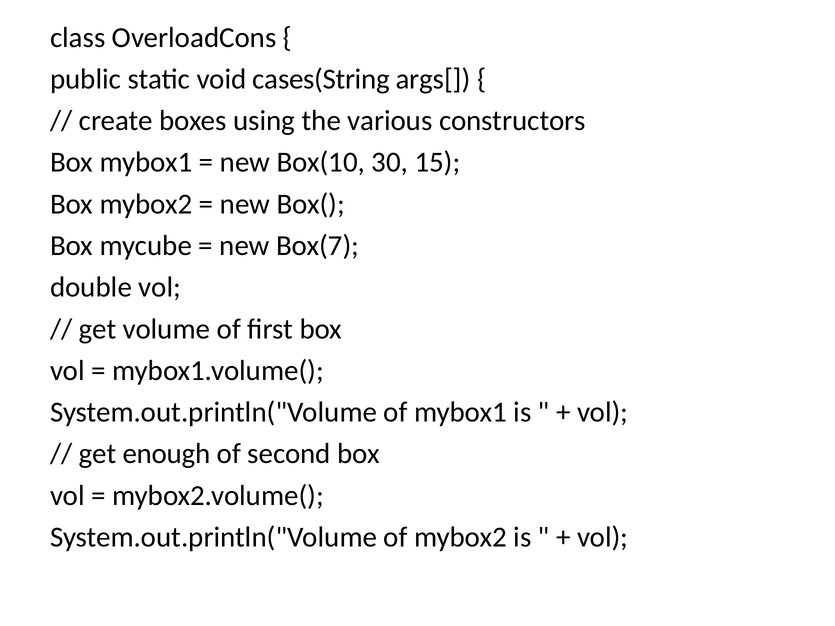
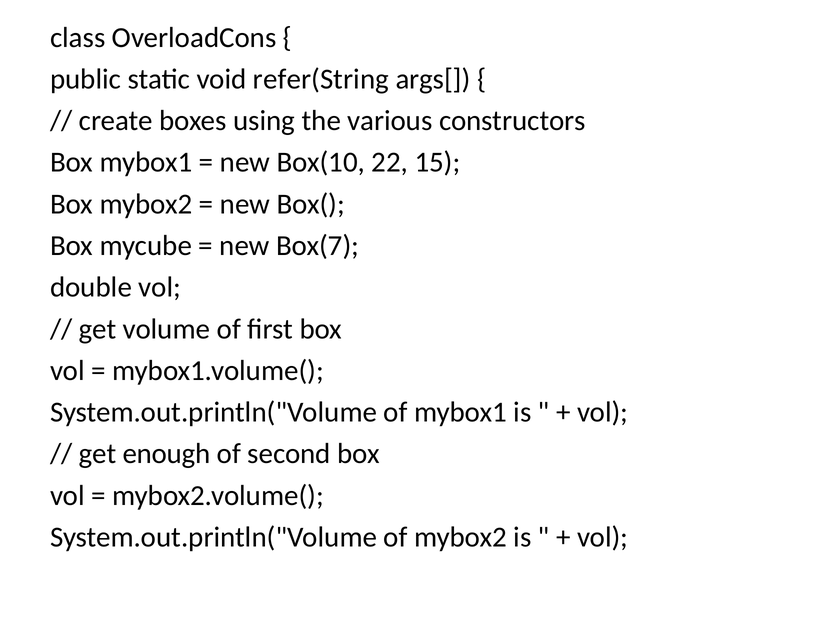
cases(String: cases(String -> refer(String (321, 79)
30: 30 -> 22 (390, 162)
